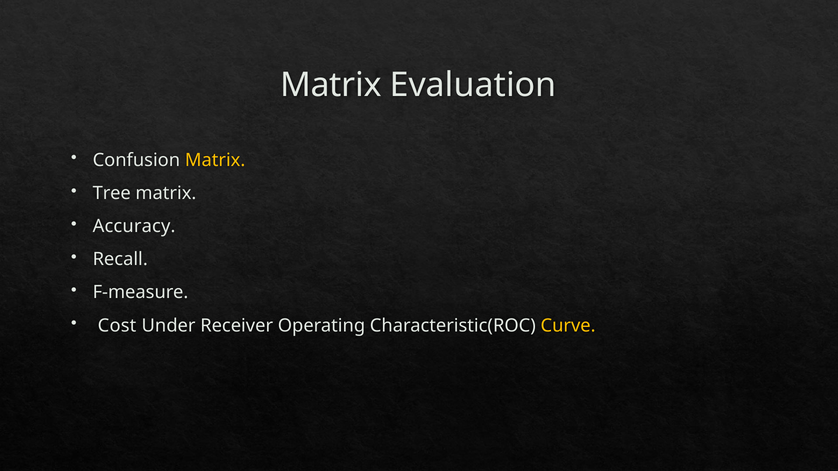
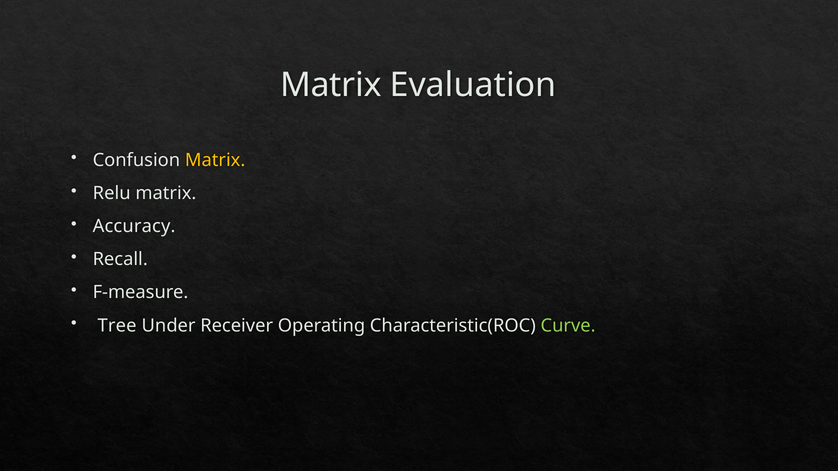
Tree: Tree -> Relu (112, 193)
Cost: Cost -> Tree (117, 326)
Curve colour: yellow -> light green (568, 326)
